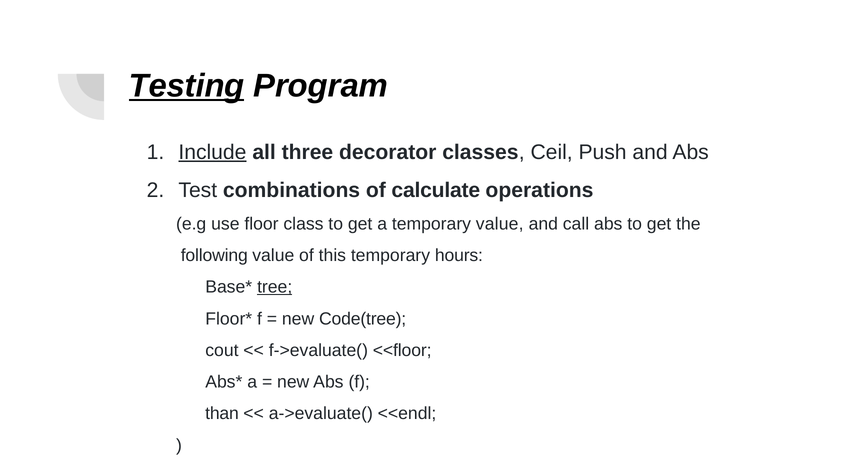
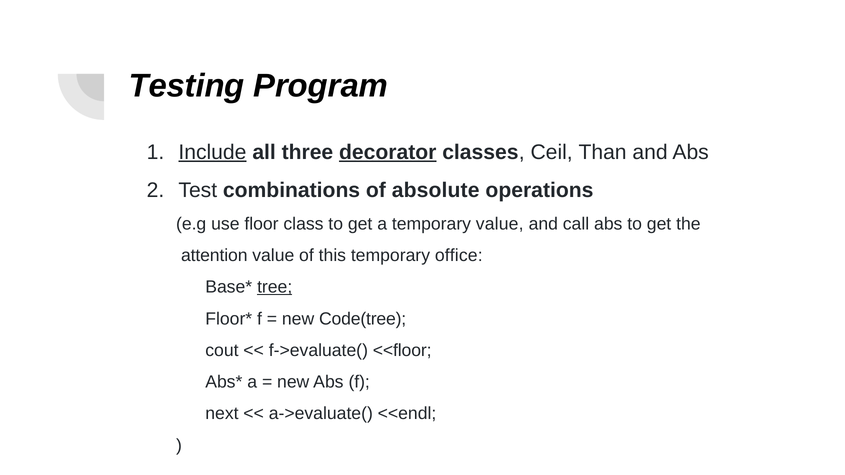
Testing underline: present -> none (187, 86)
decorator underline: none -> present (388, 152)
Push: Push -> Than (603, 152)
calculate: calculate -> absolute (436, 190)
following: following -> attention (214, 256)
hours: hours -> office (459, 256)
than: than -> next (222, 414)
